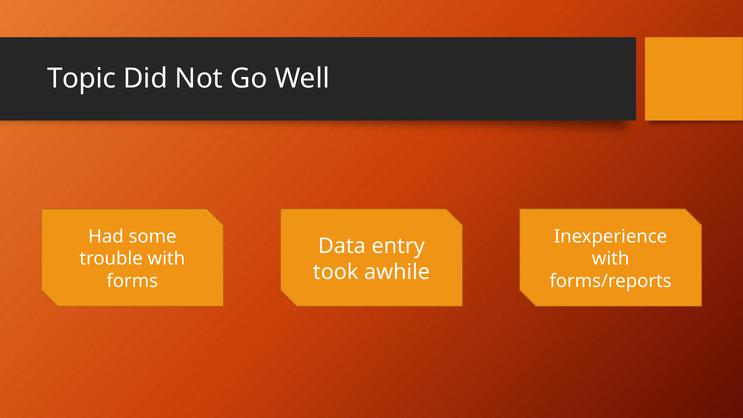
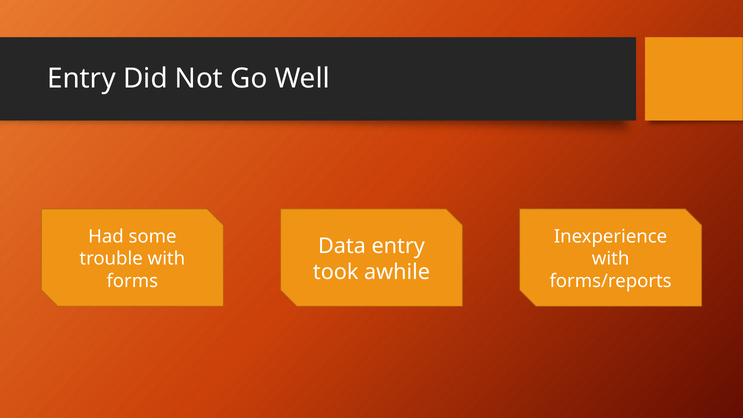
Topic: Topic -> Entry (81, 79)
